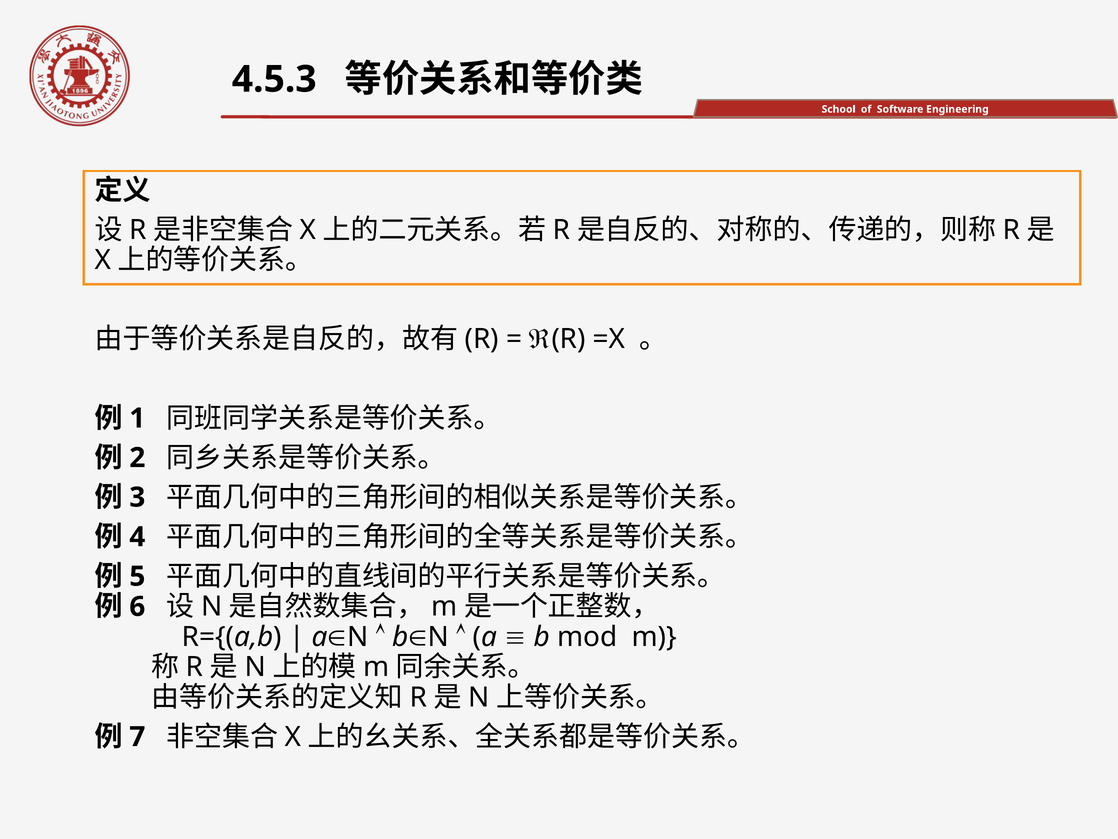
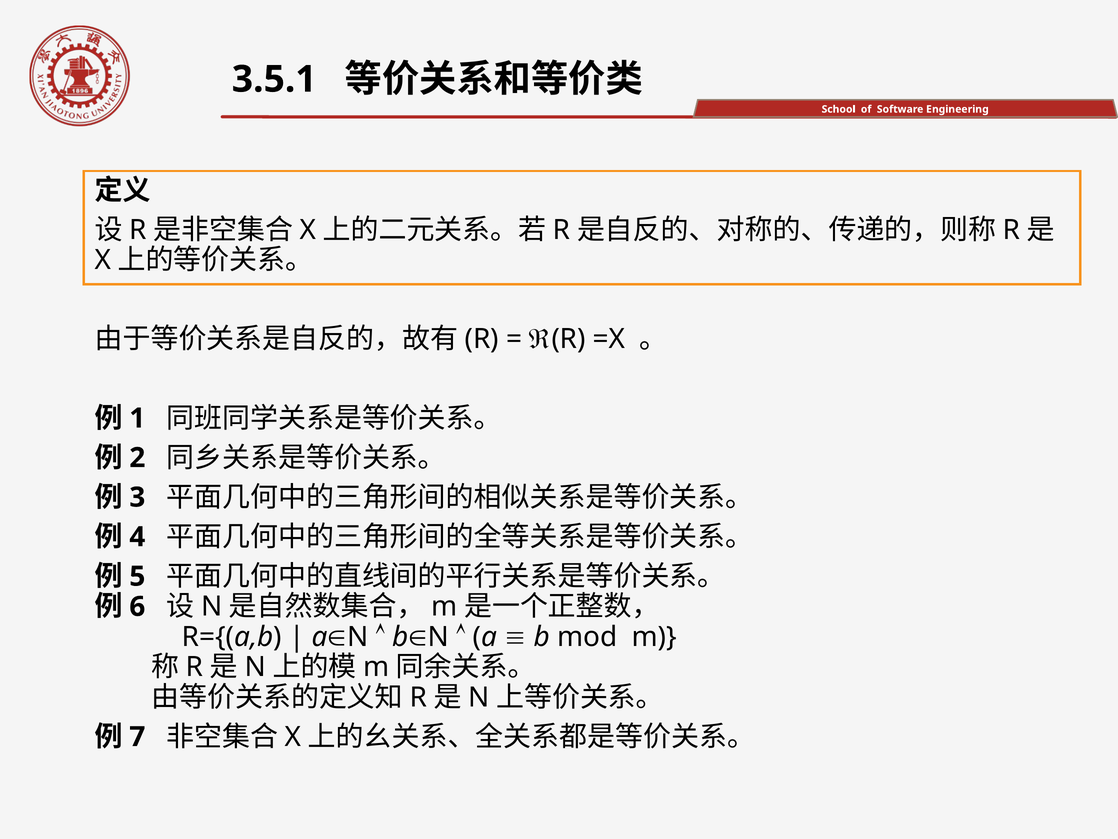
4.5.3: 4.5.3 -> 3.5.1 (274, 79)
